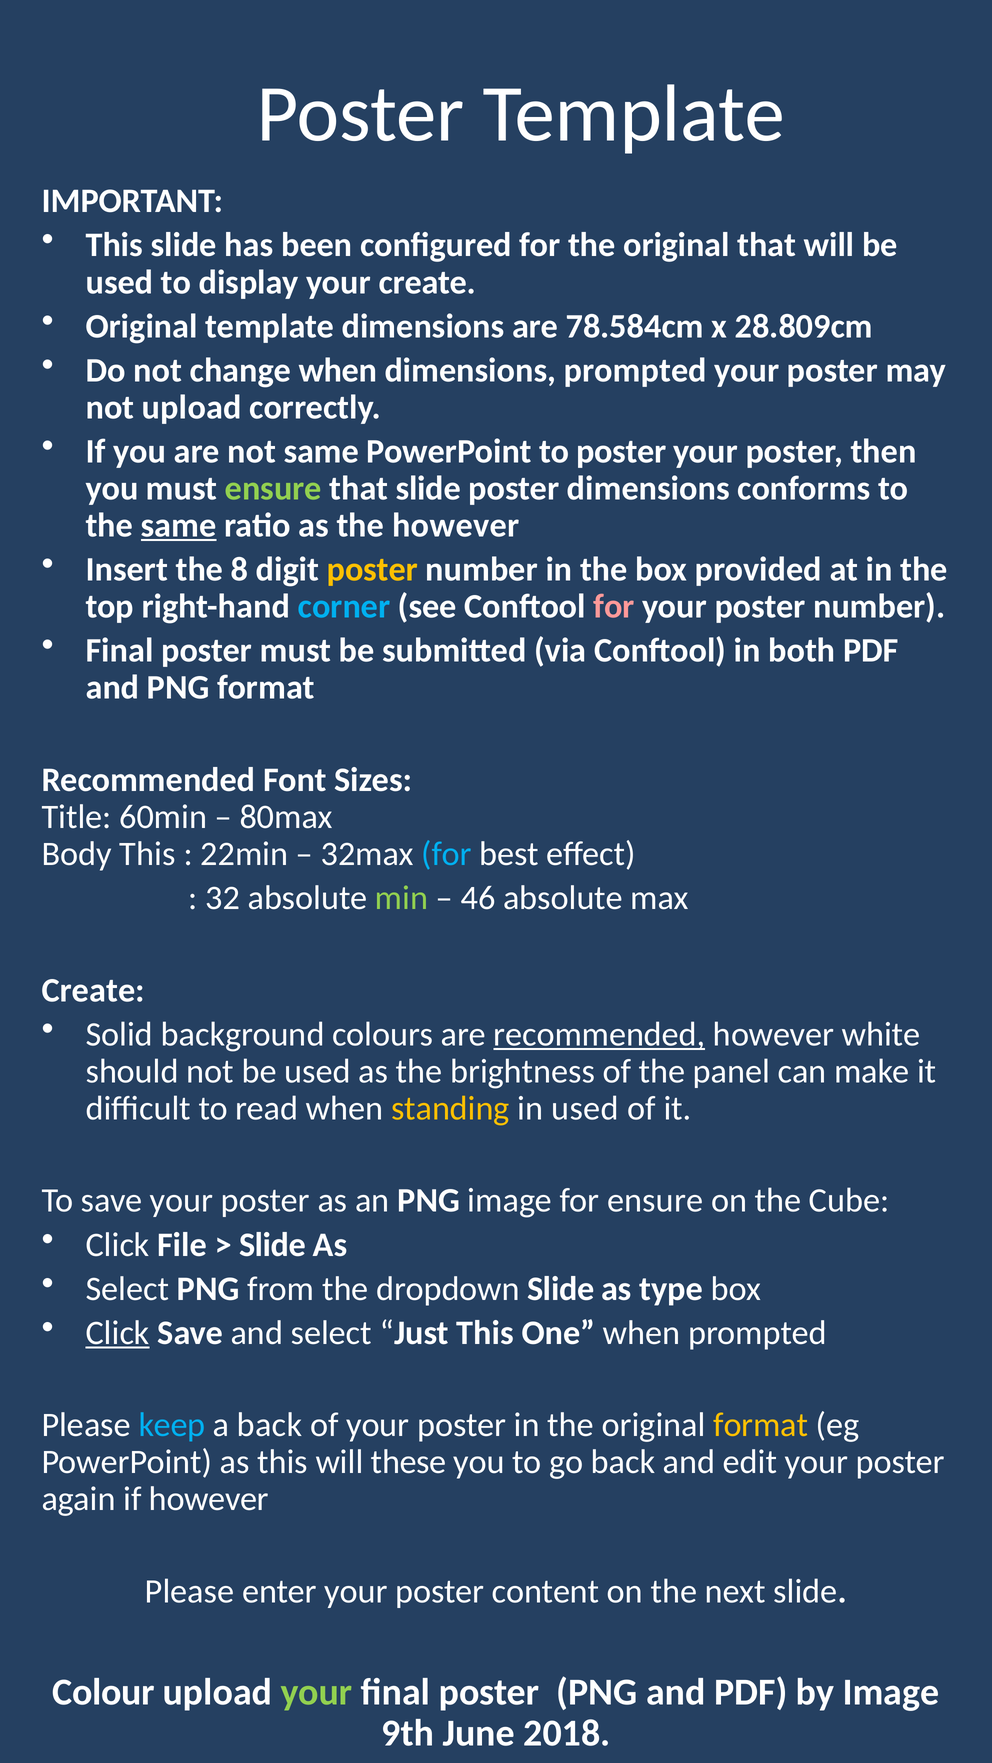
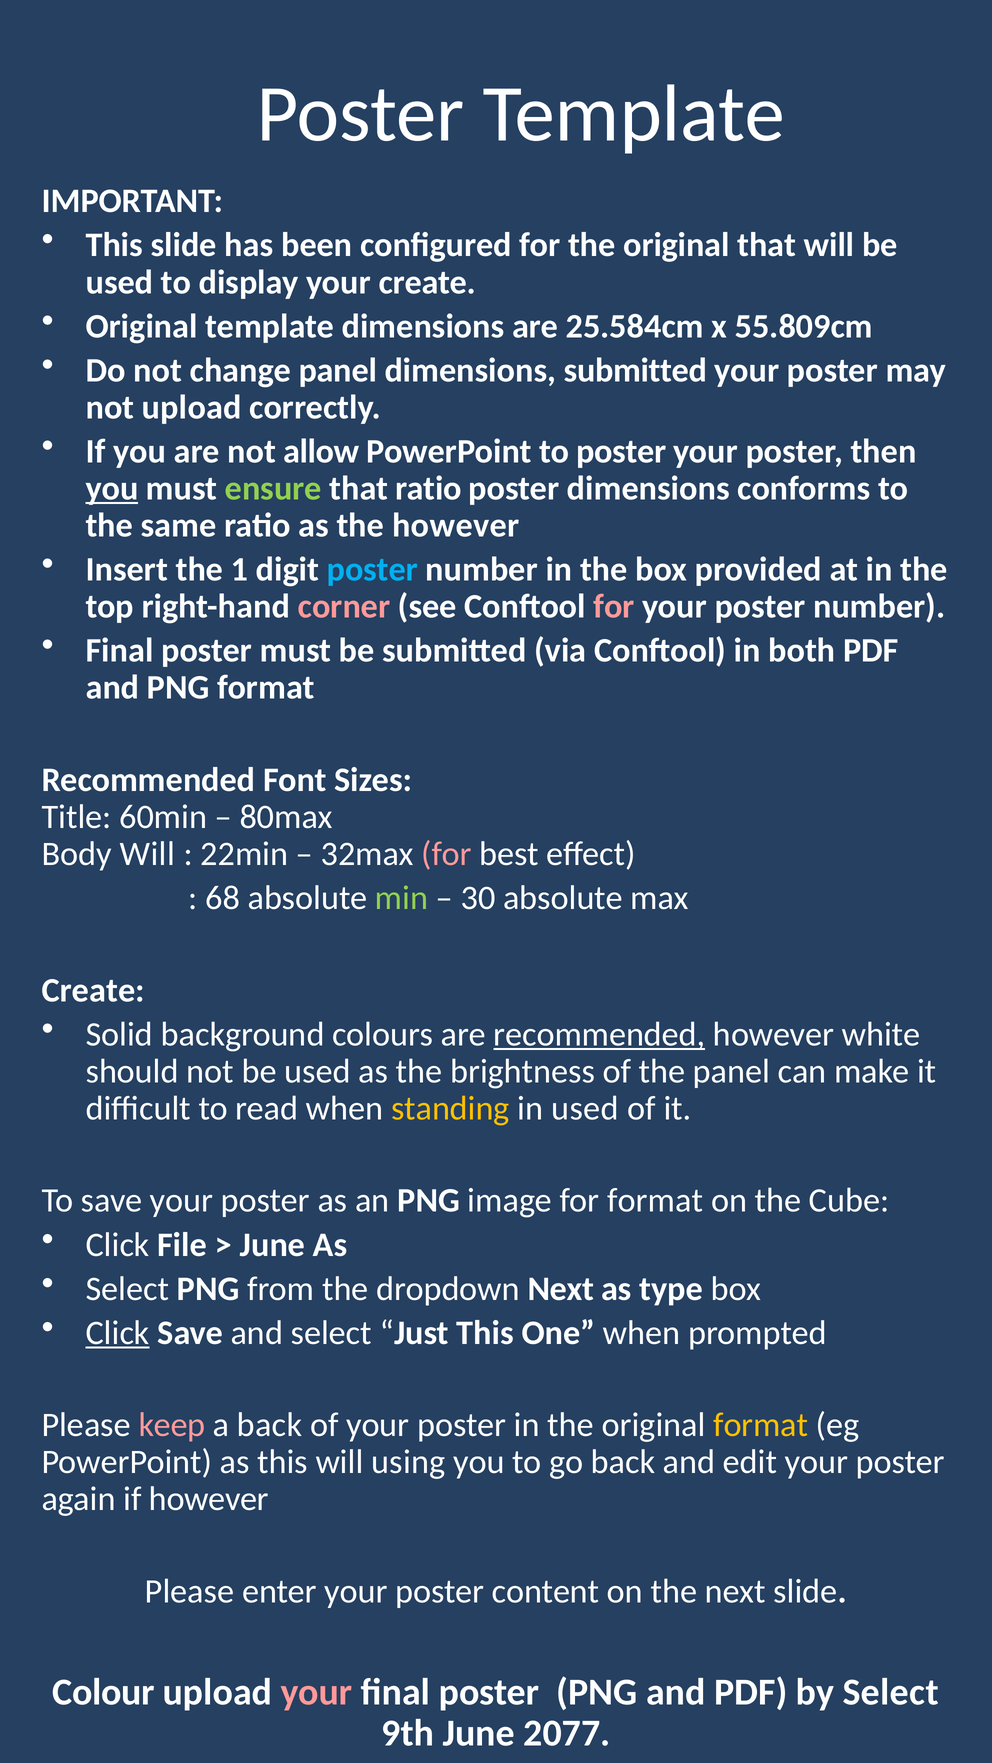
78.584cm: 78.584cm -> 25.584cm (635, 326)
28.809cm: 28.809cm -> 55.809cm (804, 326)
change when: when -> panel (338, 370)
dimensions prompted: prompted -> submitted (635, 370)
not same: same -> allow (321, 452)
you underline: none -> present (112, 489)
that slide: slide -> ratio (428, 489)
same underline: present -> none (179, 526)
8: 8 -> 1 (240, 570)
poster colour: yellow -> light blue (372, 570)
corner colour: light blue -> pink (344, 607)
Body This: This -> Will (147, 854)
for colour: light blue -> pink (447, 854)
32: 32 -> 68 (223, 898)
46: 46 -> 30 (478, 898)
for ensure: ensure -> format (655, 1201)
Slide: Slide -> June (272, 1245)
dropdown Slide: Slide -> Next (561, 1289)
keep colour: light blue -> pink (172, 1425)
these: these -> using (408, 1462)
your colour: light green -> pink (317, 1693)
by Image: Image -> Select (891, 1693)
2018: 2018 -> 2077 (567, 1734)
